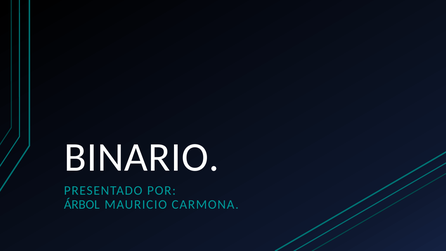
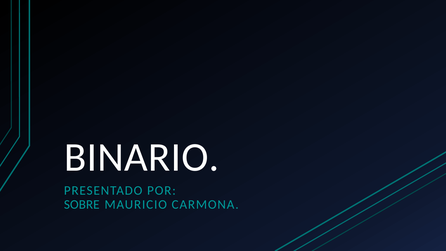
ÁRBOL: ÁRBOL -> SOBRE (82, 204)
